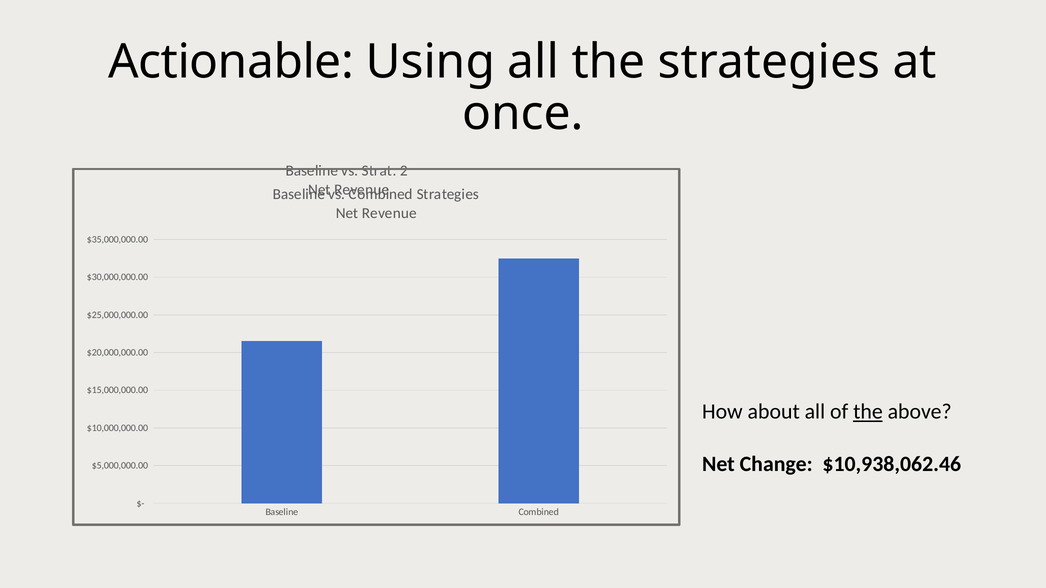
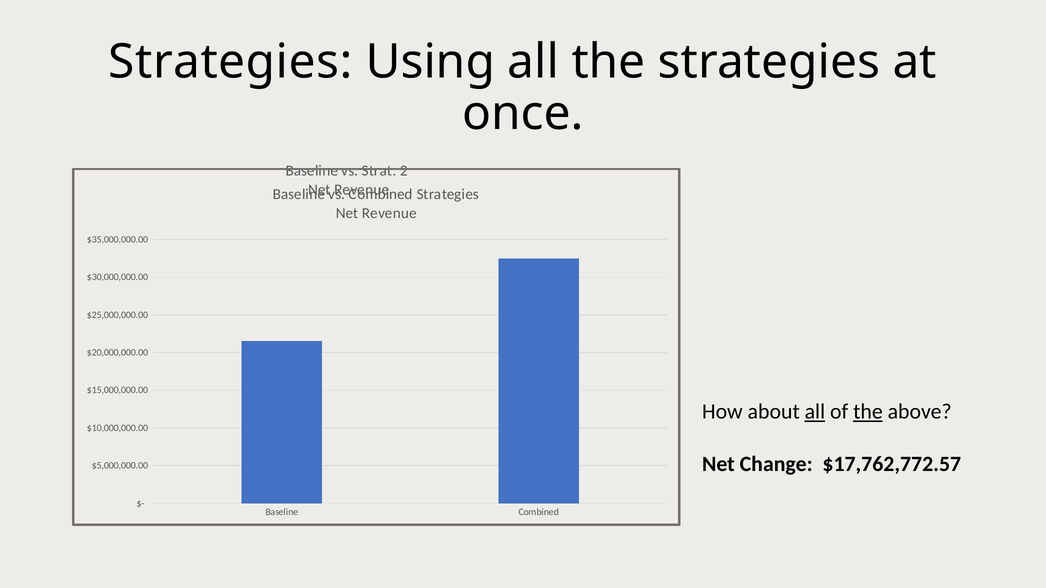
Actionable: Actionable -> Strategies (230, 62)
all underline: none -> present (815, 412)
$10,938,062.46: $10,938,062.46 -> $17,762,772.57 (892, 464)
